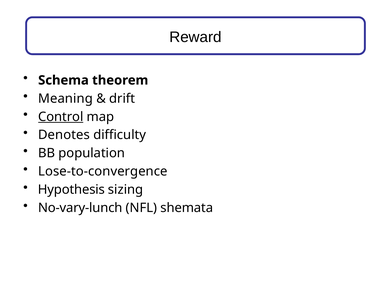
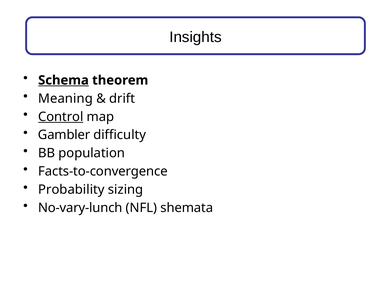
Reward: Reward -> Insights (195, 37)
Schema underline: none -> present (63, 80)
Denotes: Denotes -> Gambler (64, 135)
Lose-to-convergence: Lose-to-convergence -> Facts-to-convergence (103, 172)
Hypothesis: Hypothesis -> Probability (71, 190)
